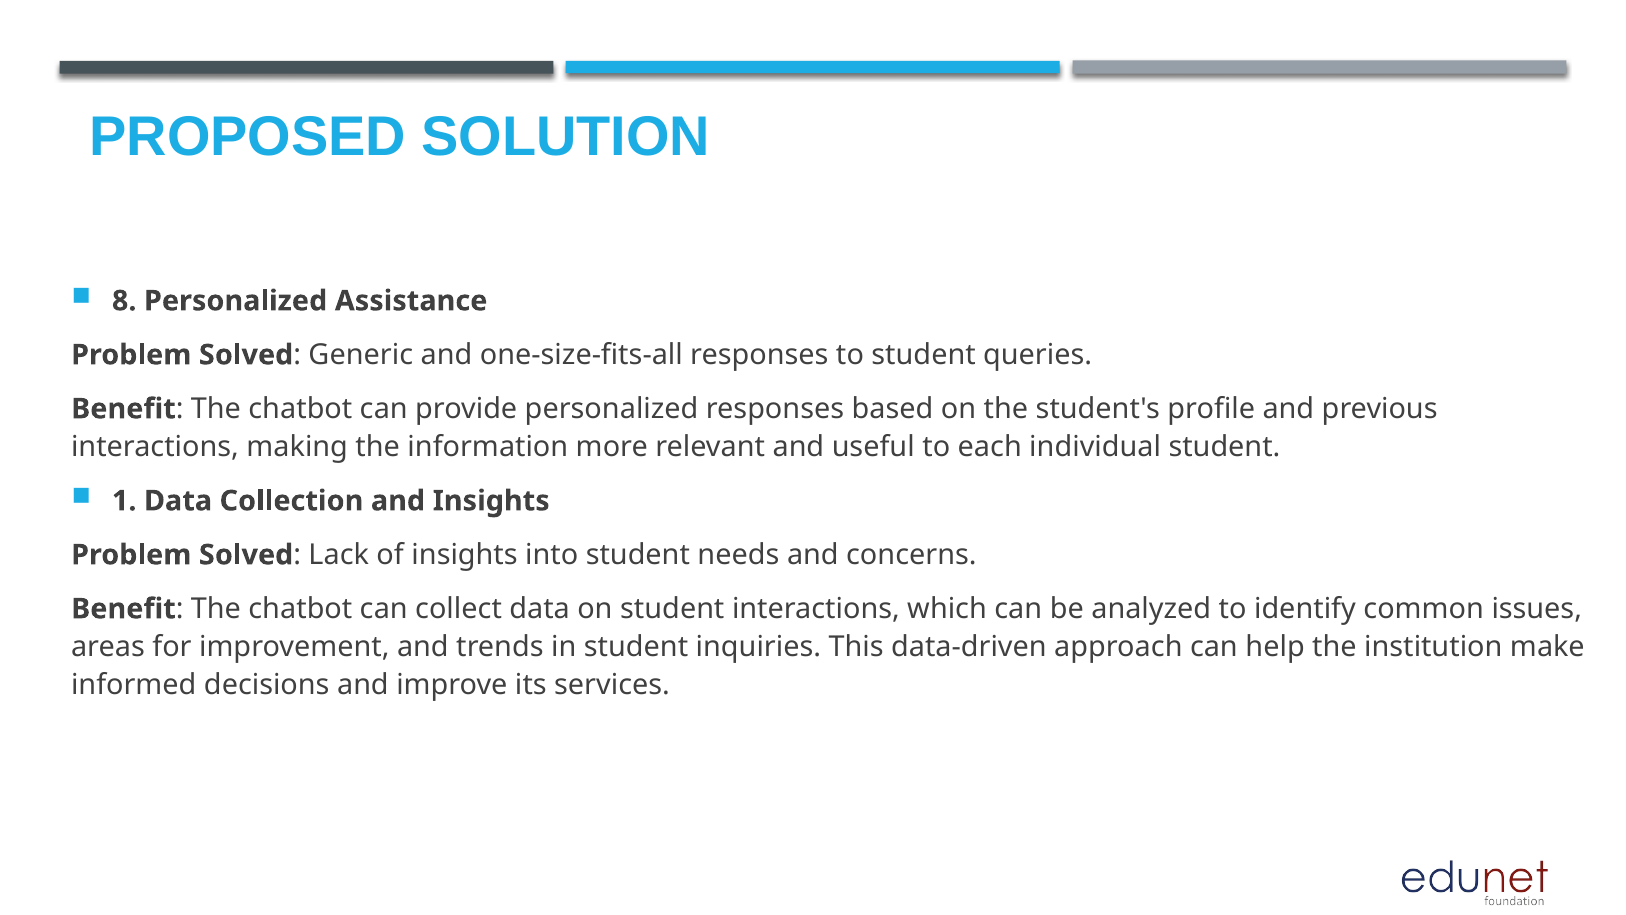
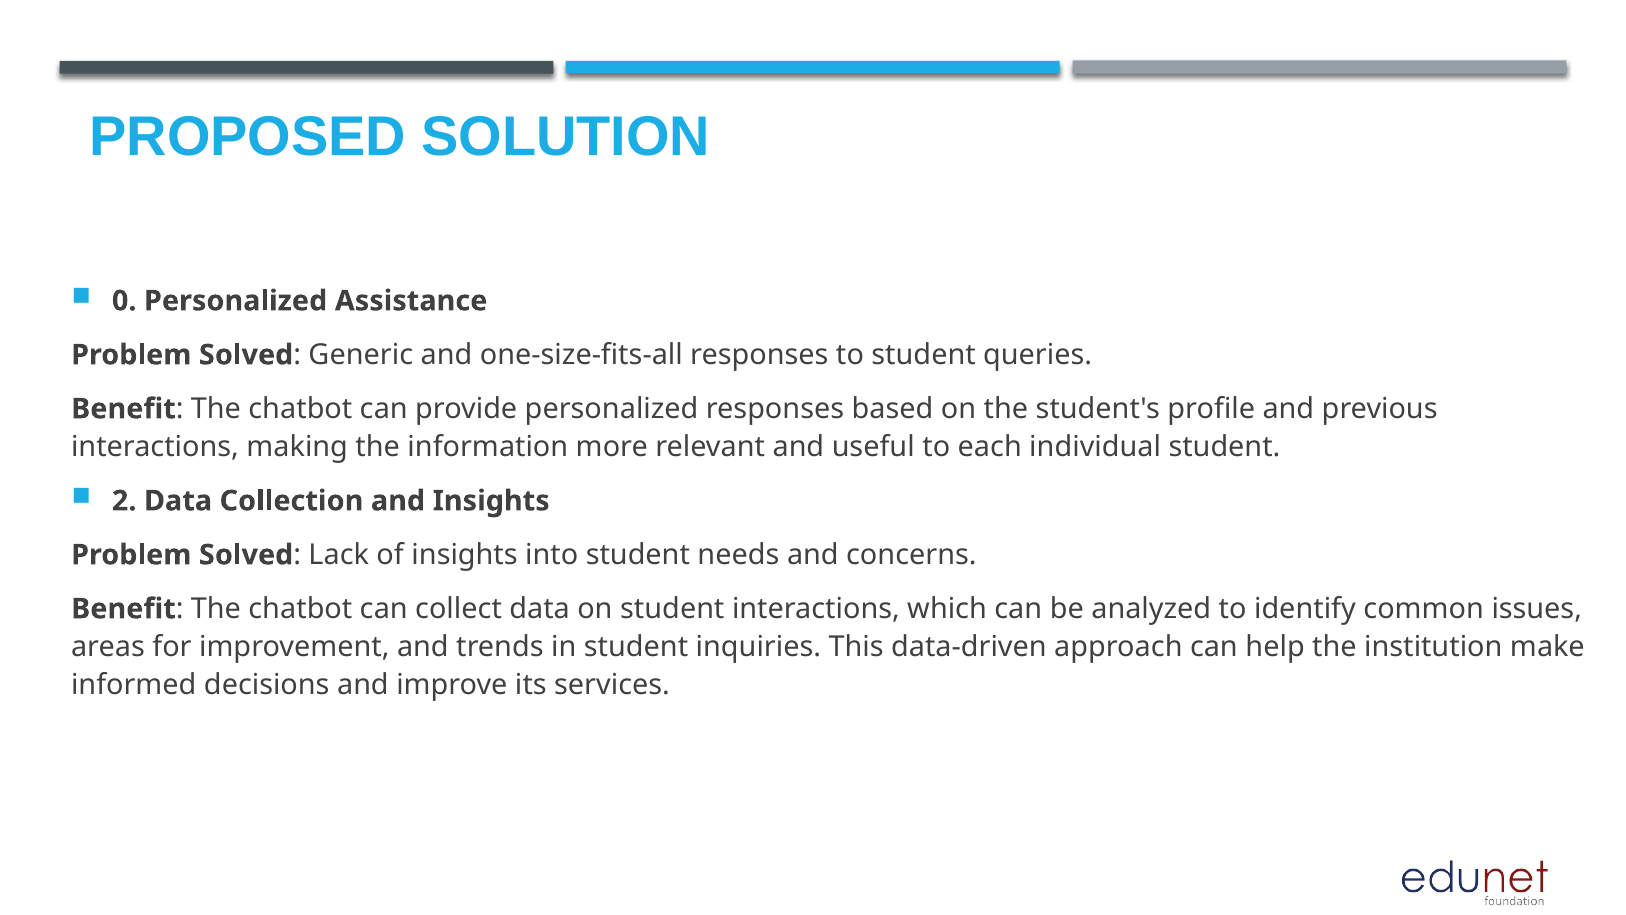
8: 8 -> 0 (124, 301)
1: 1 -> 2 (124, 501)
